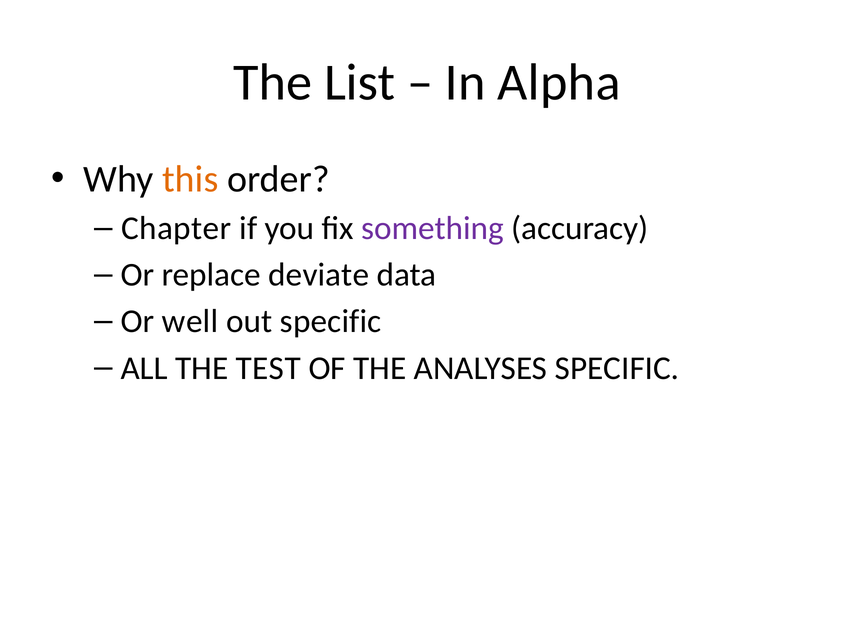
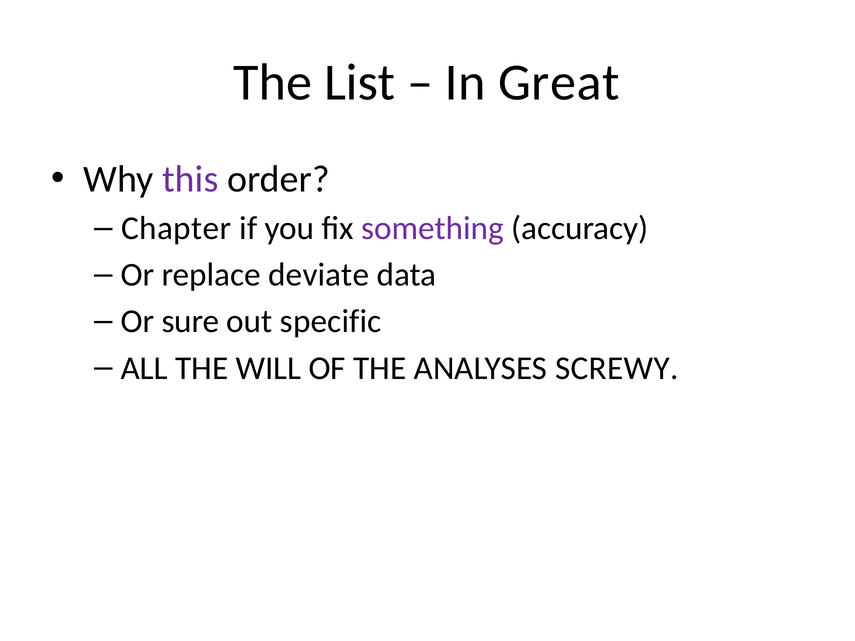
Alpha: Alpha -> Great (559, 83)
this colour: orange -> purple (190, 179)
well: well -> sure (191, 322)
TEST: TEST -> WILL (269, 368)
ANALYSES SPECIFIC: SPECIFIC -> SCREWY (617, 368)
